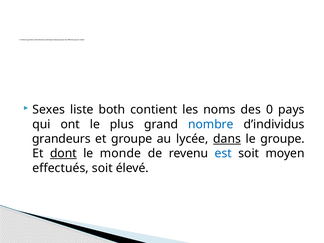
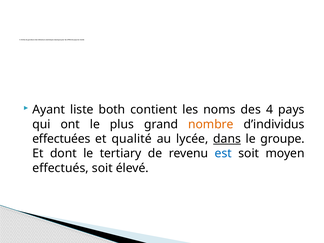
Sexes: Sexes -> Ayant (49, 110)
des 0: 0 -> 4 (270, 110)
nombre colour: blue -> orange (211, 124)
grandeurs: grandeurs -> effectuées (61, 139)
et groupe: groupe -> qualité (132, 139)
dont underline: present -> none (63, 153)
le monde: monde -> tertiary (121, 153)
